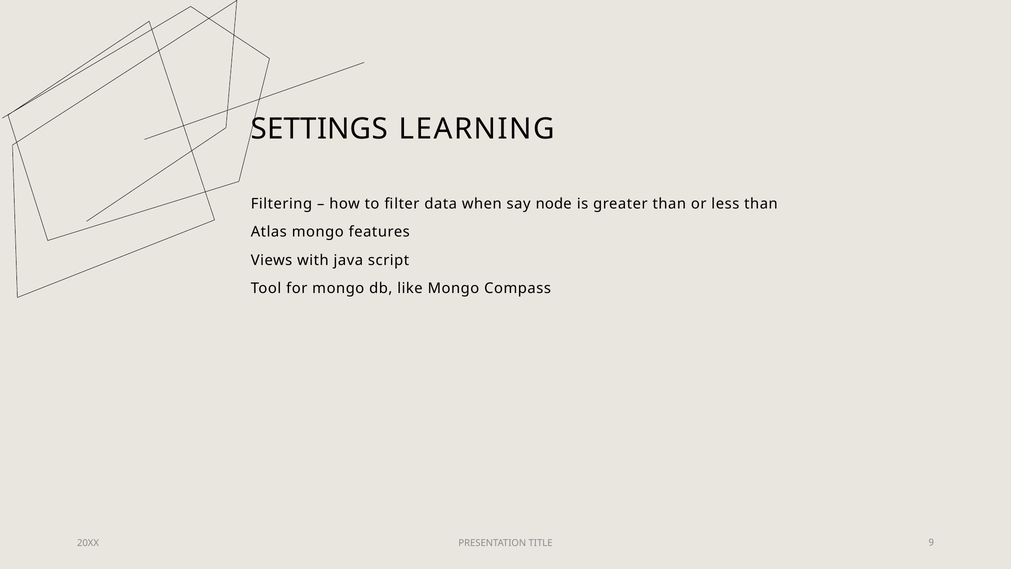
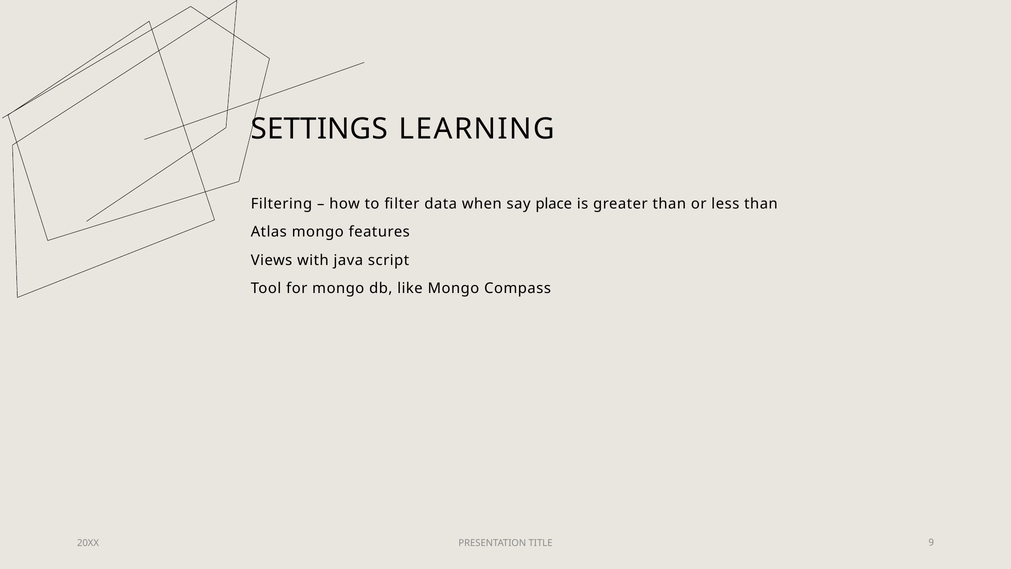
node: node -> place (554, 204)
